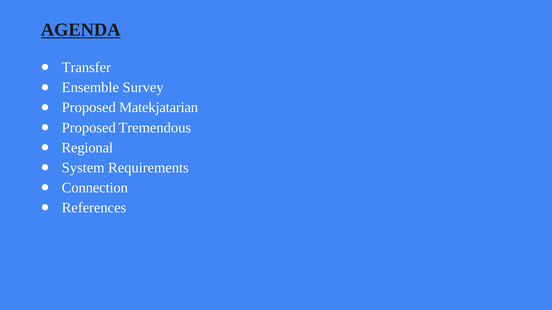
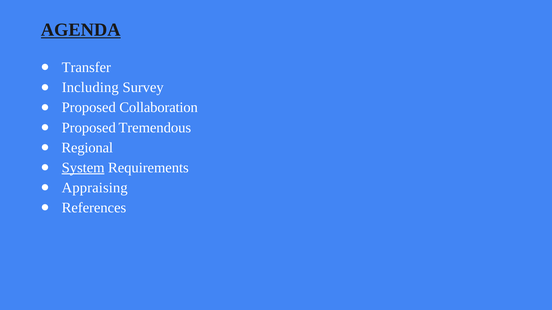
Ensemble: Ensemble -> Including (90, 88)
Matekjatarian: Matekjatarian -> Collaboration (159, 108)
System underline: none -> present (83, 168)
Connection: Connection -> Appraising (95, 188)
